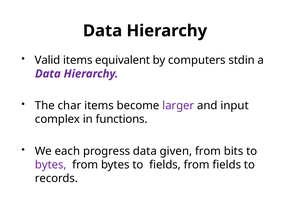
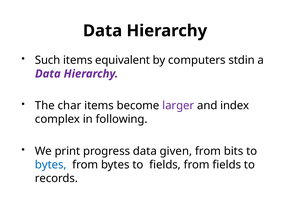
Valid: Valid -> Such (48, 60)
input: input -> index (235, 106)
functions: functions -> following (122, 119)
each: each -> print (67, 151)
bytes colour: purple -> blue (51, 165)
